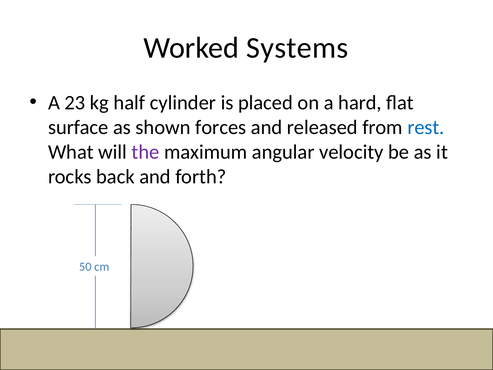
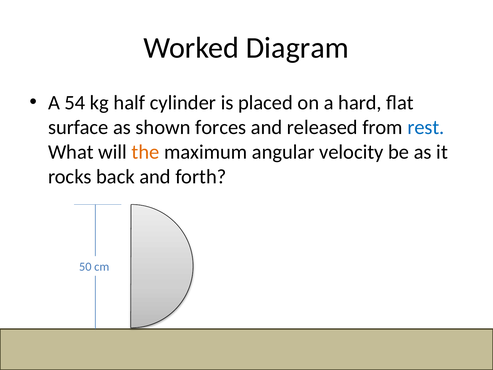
Systems: Systems -> Diagram (297, 48)
23: 23 -> 54 (75, 102)
the colour: purple -> orange (146, 152)
